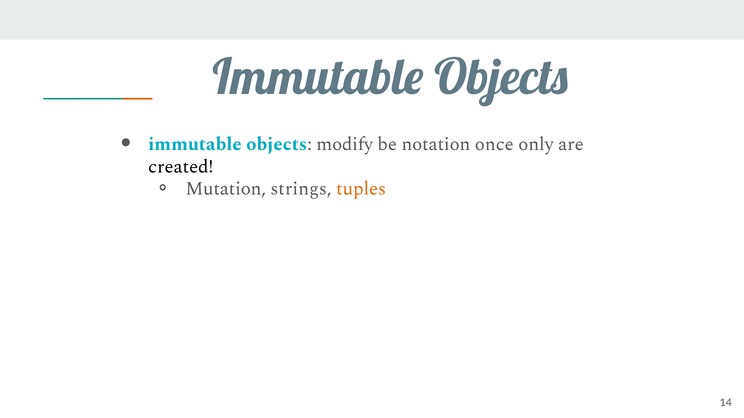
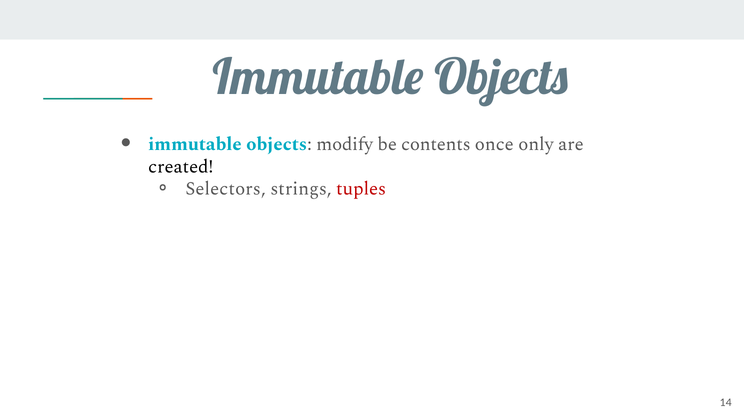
notation: notation -> contents (436, 144)
Mutation: Mutation -> Selectors (226, 189)
tuples colour: orange -> red (361, 189)
